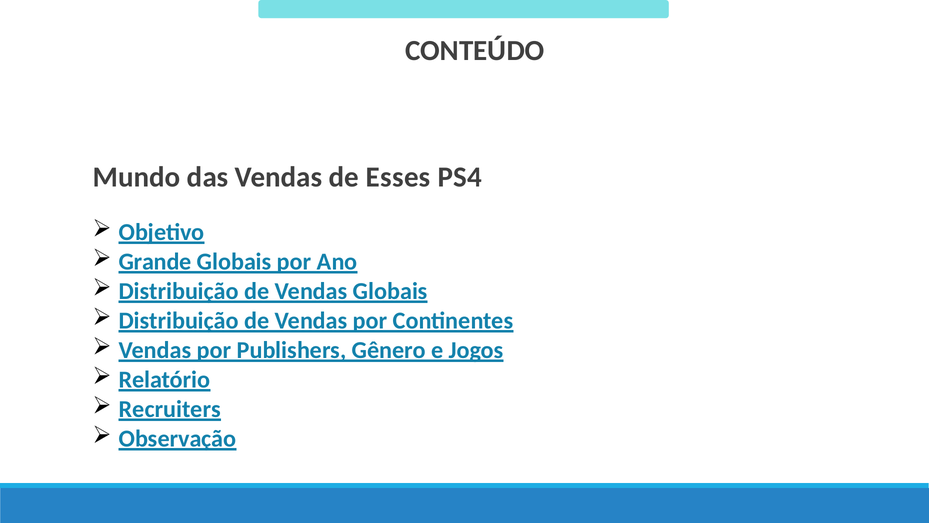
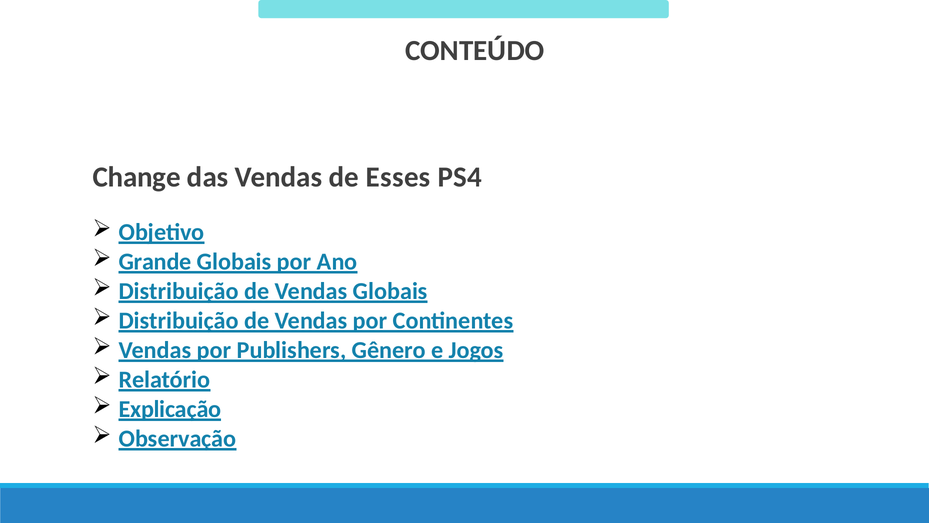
Mundo: Mundo -> Change (137, 177)
Recruiters: Recruiters -> Explicação (170, 409)
